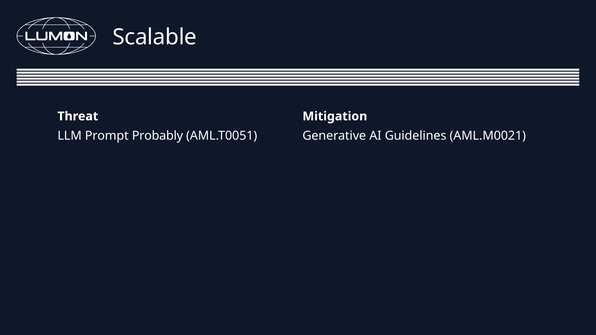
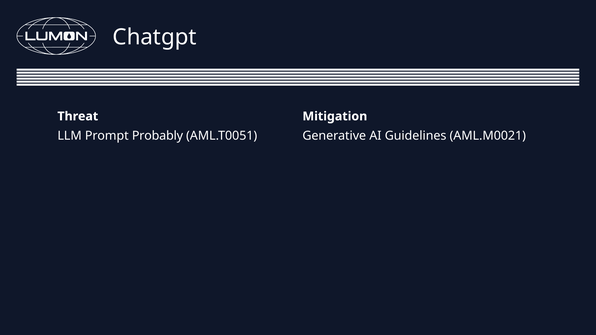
Scalable: Scalable -> Chatgpt (155, 37)
